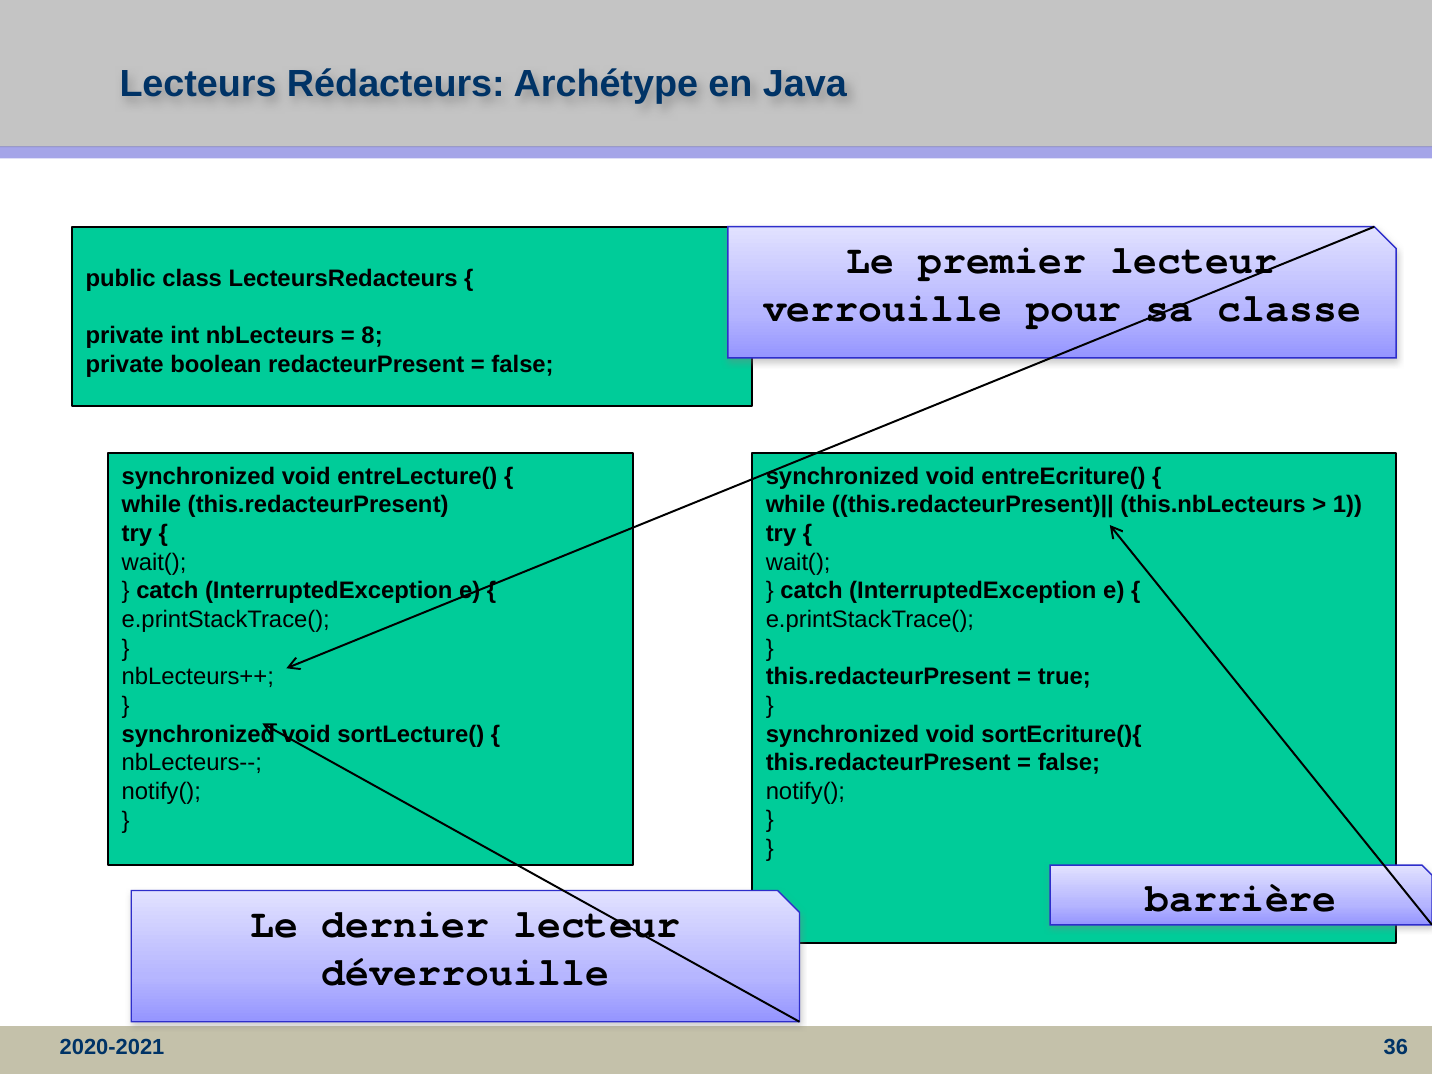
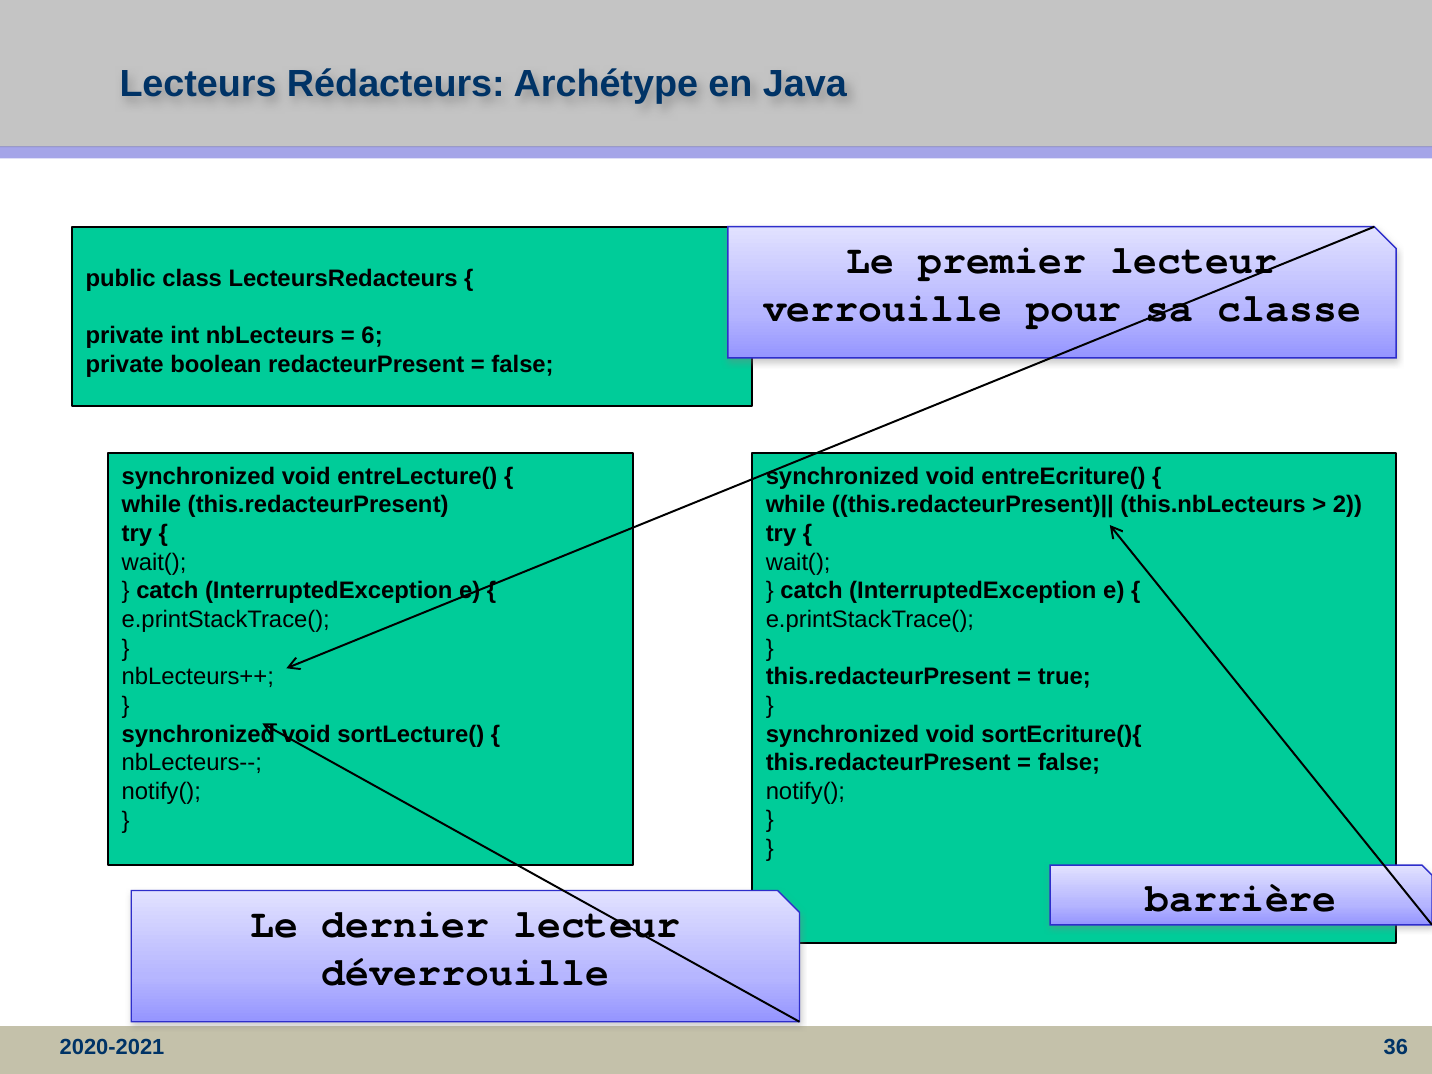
8: 8 -> 6 (372, 336)
1: 1 -> 2 (1348, 505)
